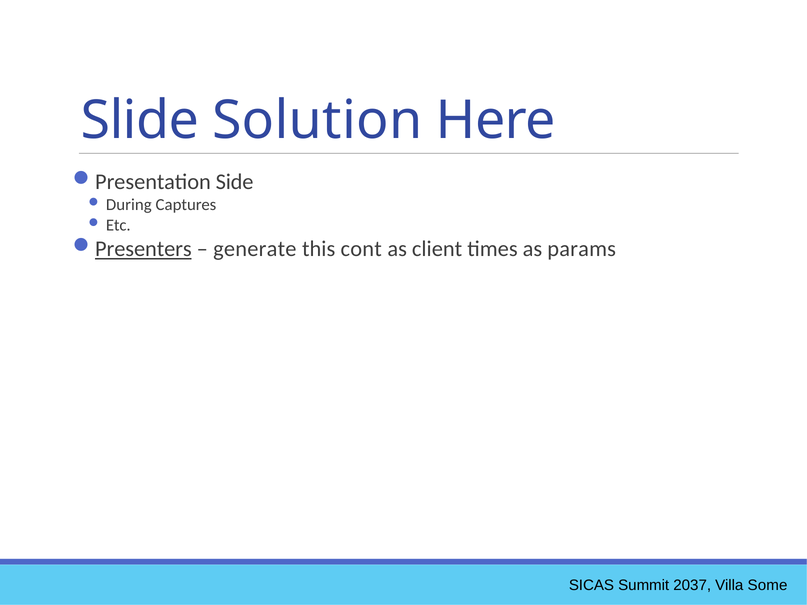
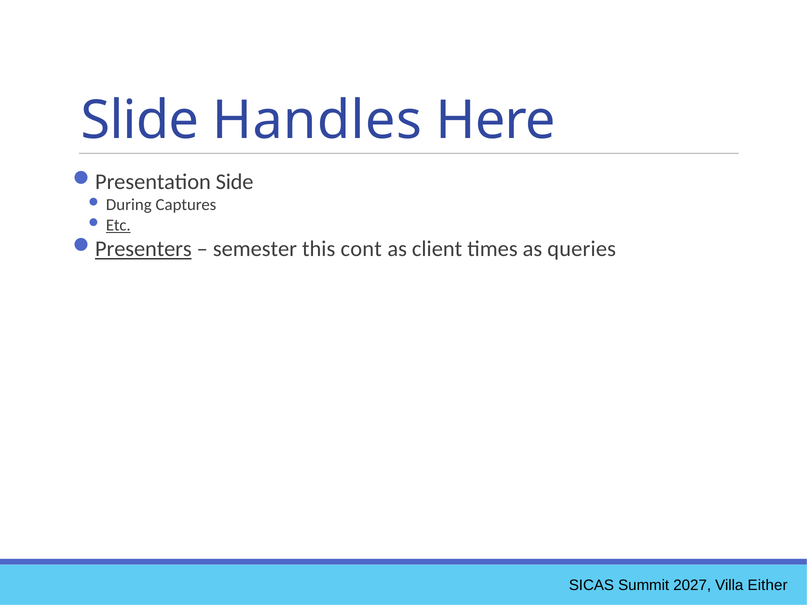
Solution: Solution -> Handles (317, 121)
Etc underline: none -> present (118, 225)
generate: generate -> semester (255, 249)
params: params -> queries (582, 249)
2037: 2037 -> 2027 (692, 586)
Some: Some -> Either (768, 586)
